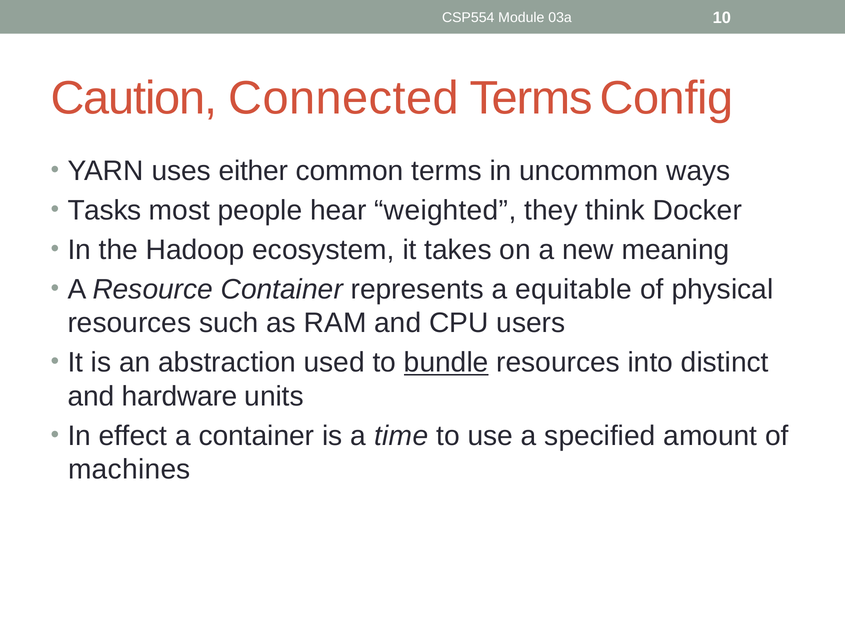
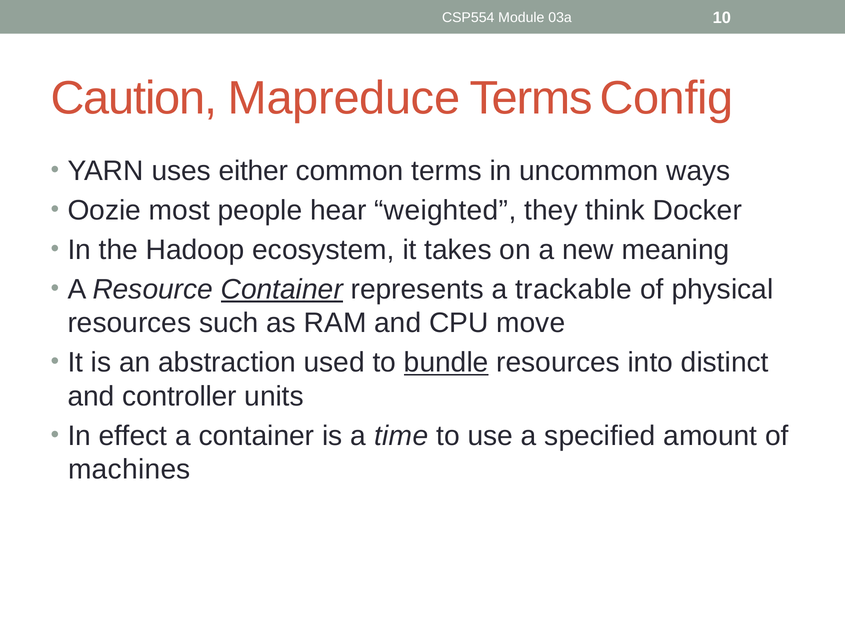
Connected: Connected -> Mapreduce (344, 98)
Tasks: Tasks -> Oozie (104, 210)
Container underline: none -> present (282, 289)
equitable: equitable -> trackable (574, 289)
users: users -> move (531, 323)
hardware: hardware -> controller (180, 396)
